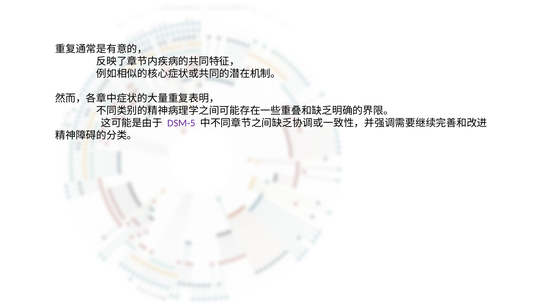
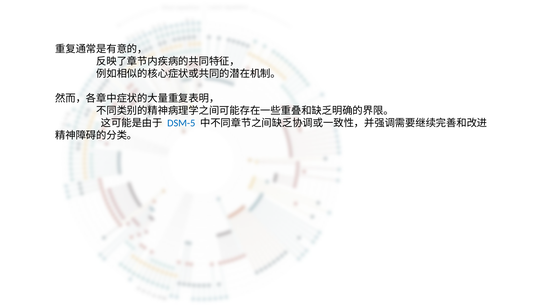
DSM-5 colour: purple -> blue (181, 123)
